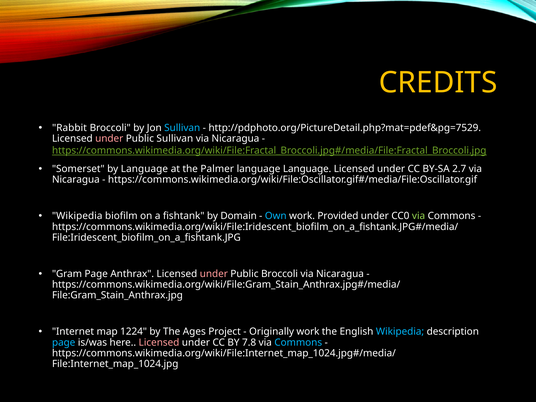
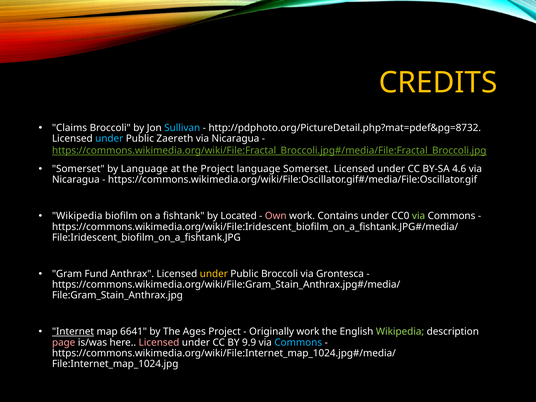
Rabbit: Rabbit -> Claims (70, 128)
http://pdphoto.org/PictureDetail.php?mat=pdef&pg=7529: http://pdphoto.org/PictureDetail.php?mat=pdef&pg=7529 -> http://pdphoto.org/PictureDetail.php?mat=pdef&pg=8732 (345, 128)
under colour: pink -> light blue (109, 139)
Public Sullivan: Sullivan -> Zaereth (175, 139)
the Palmer: Palmer -> Project (217, 169)
language Language: Language -> Somerset (307, 169)
2.7: 2.7 -> 4.6 (459, 169)
Domain: Domain -> Located (239, 216)
Own colour: light blue -> pink (276, 216)
Provided: Provided -> Contains (338, 216)
Gram Page: Page -> Fund (96, 274)
under colour: pink -> yellow (214, 274)
Nicaragua: Nicaragua -> Grontesca (340, 274)
Internet underline: none -> present (73, 332)
1224: 1224 -> 6641 (134, 332)
Wikipedia colour: light blue -> light green (400, 332)
page colour: light blue -> pink (64, 342)
7.8: 7.8 -> 9.9 (249, 342)
